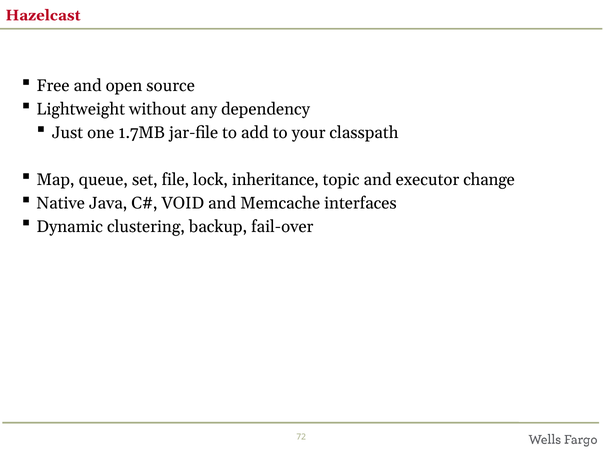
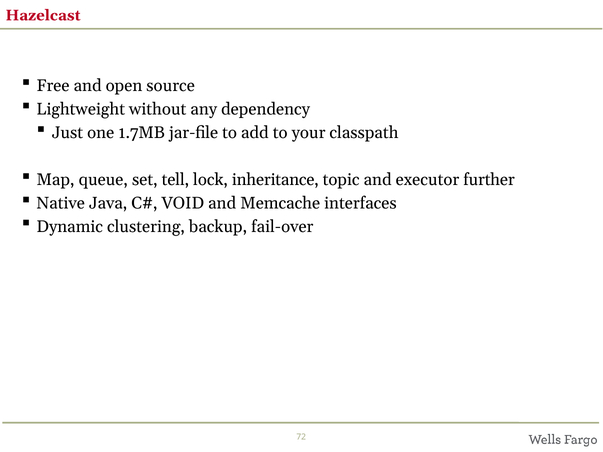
file: file -> tell (175, 180)
change: change -> further (489, 180)
